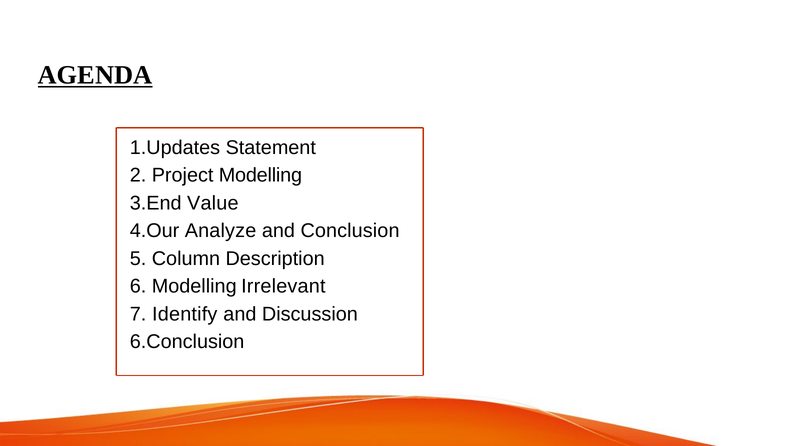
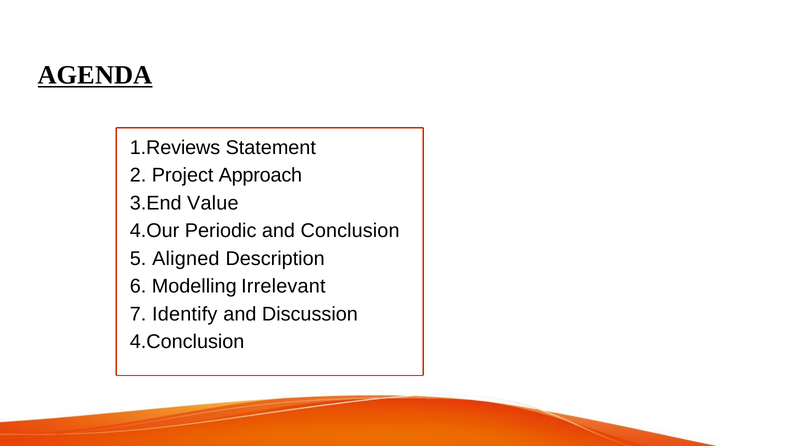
1.Updates: 1.Updates -> 1.Reviews (175, 148)
Project Modelling: Modelling -> Approach (260, 175)
Analyze: Analyze -> Periodic (221, 231)
Column: Column -> Aligned (186, 259)
6.Conclusion: 6.Conclusion -> 4.Conclusion (187, 342)
